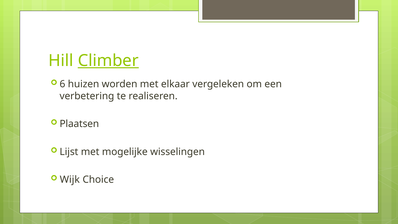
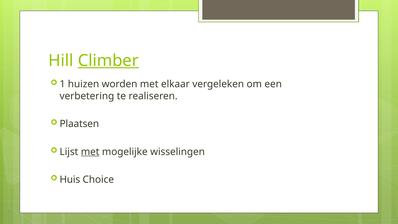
6: 6 -> 1 (62, 84)
met underline: none -> present (90, 152)
Wijk: Wijk -> Huis (70, 180)
